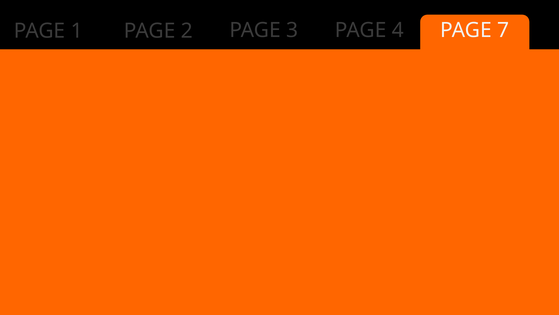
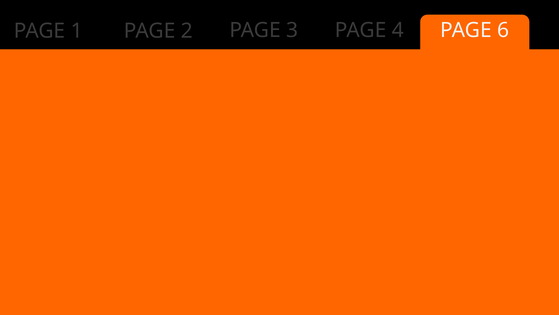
7: 7 -> 6 (503, 30)
